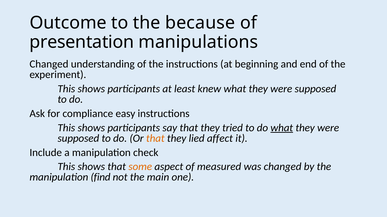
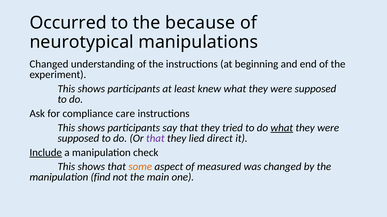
Outcome: Outcome -> Occurred (68, 23)
presentation: presentation -> neurotypical (82, 42)
easy: easy -> care (125, 114)
that colour: orange -> purple (155, 139)
affect: affect -> direct (220, 139)
Include underline: none -> present (46, 153)
